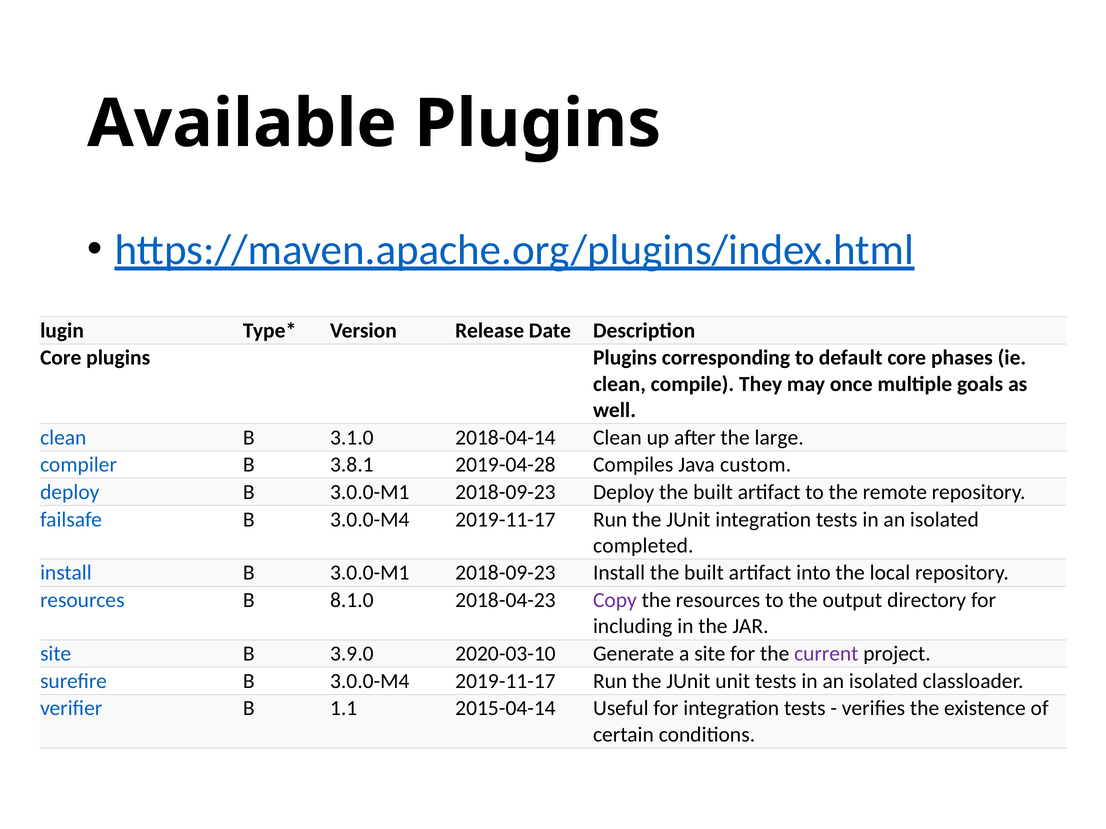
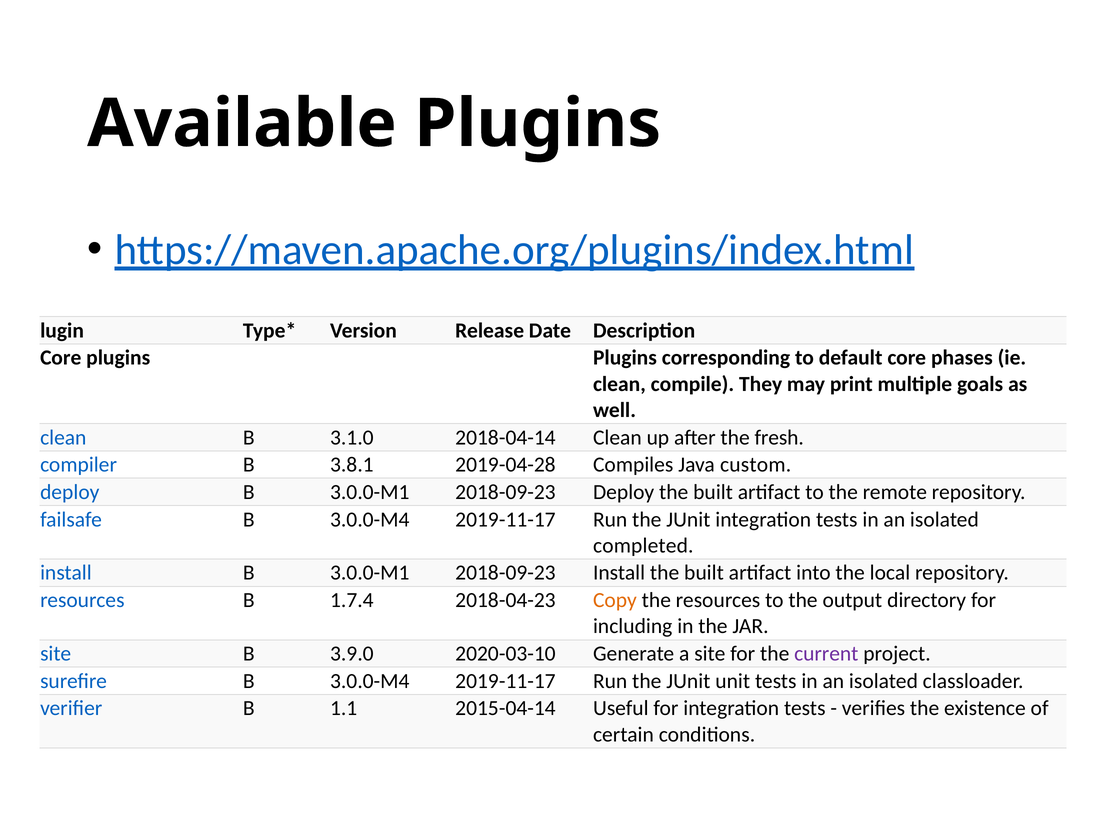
once: once -> print (851, 384)
large: large -> fresh (779, 438)
8.1.0: 8.1.0 -> 1.7.4 (352, 601)
Copy colour: purple -> orange (615, 601)
